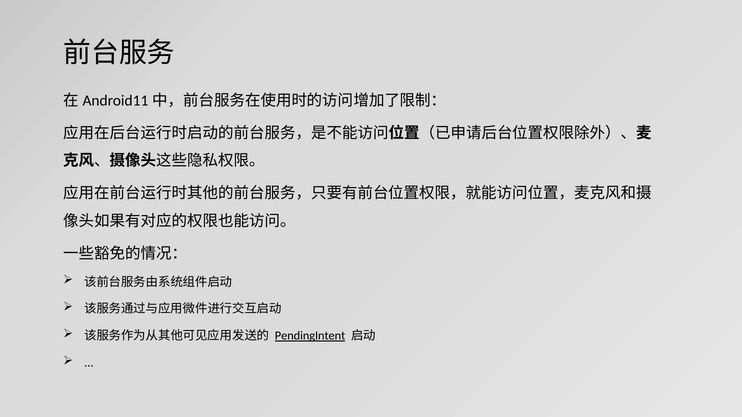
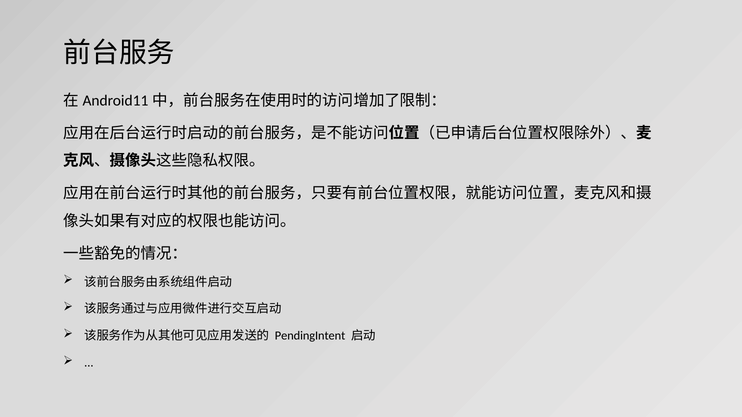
PendingIntent underline: present -> none (310, 336)
